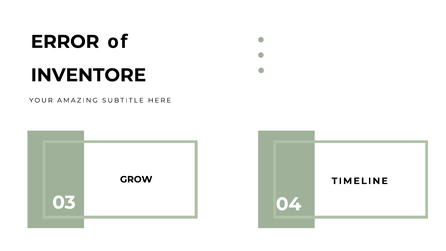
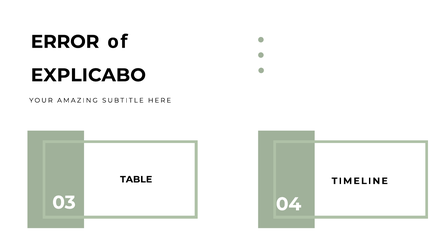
INVENTORE: INVENTORE -> EXPLICABO (88, 75)
GROW: GROW -> TABLE (136, 179)
